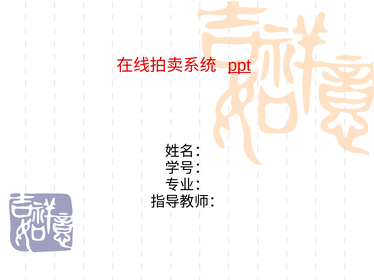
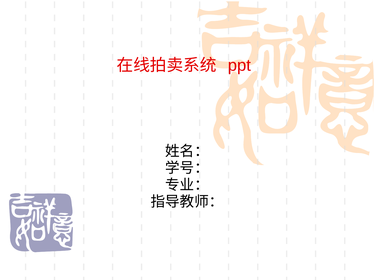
ppt underline: present -> none (239, 65)
